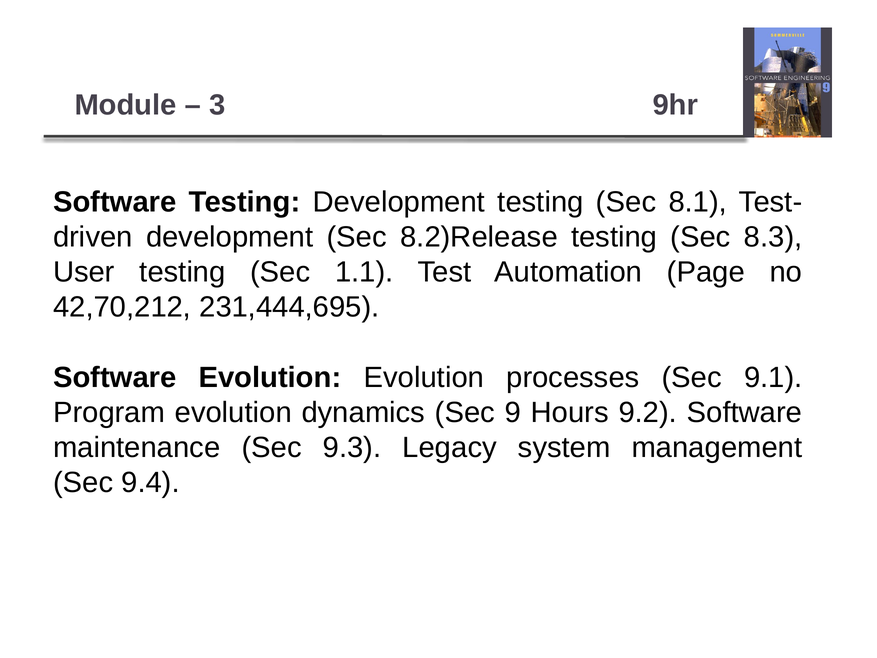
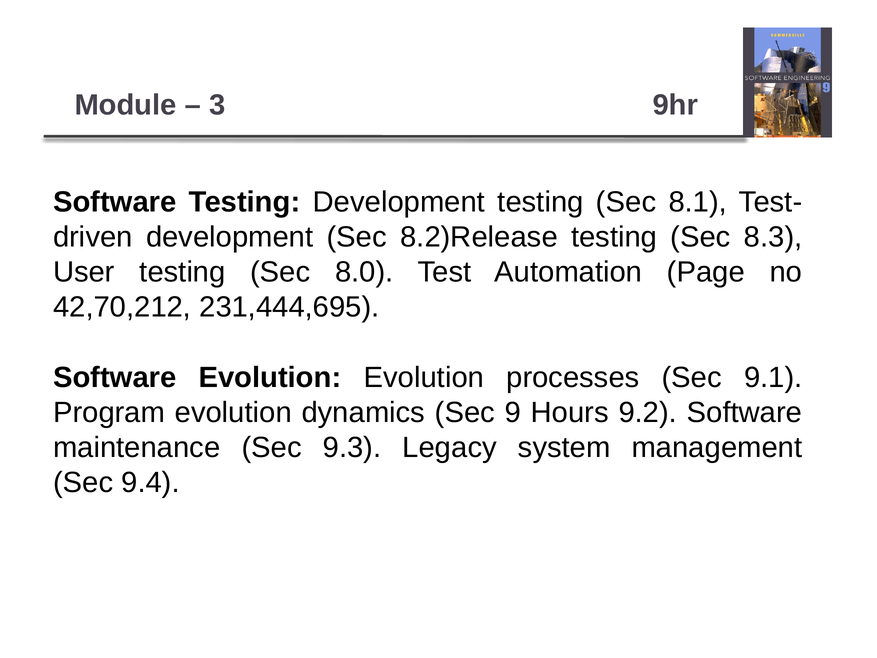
1.1: 1.1 -> 8.0 (364, 272)
